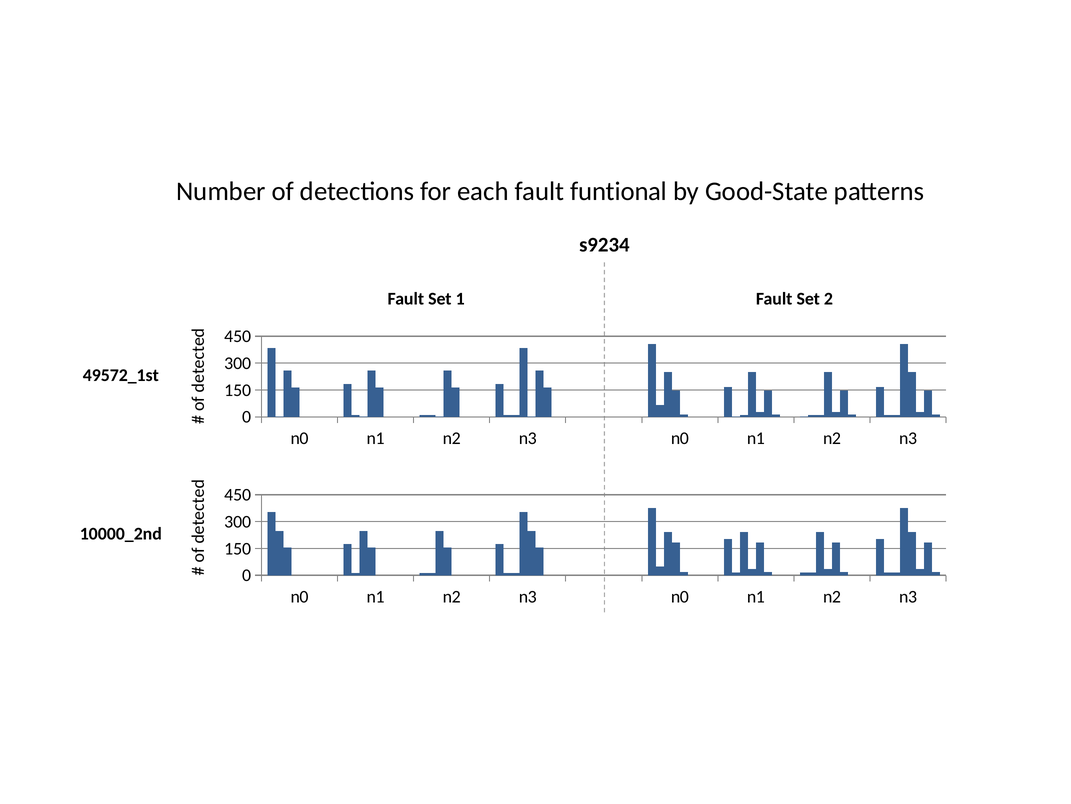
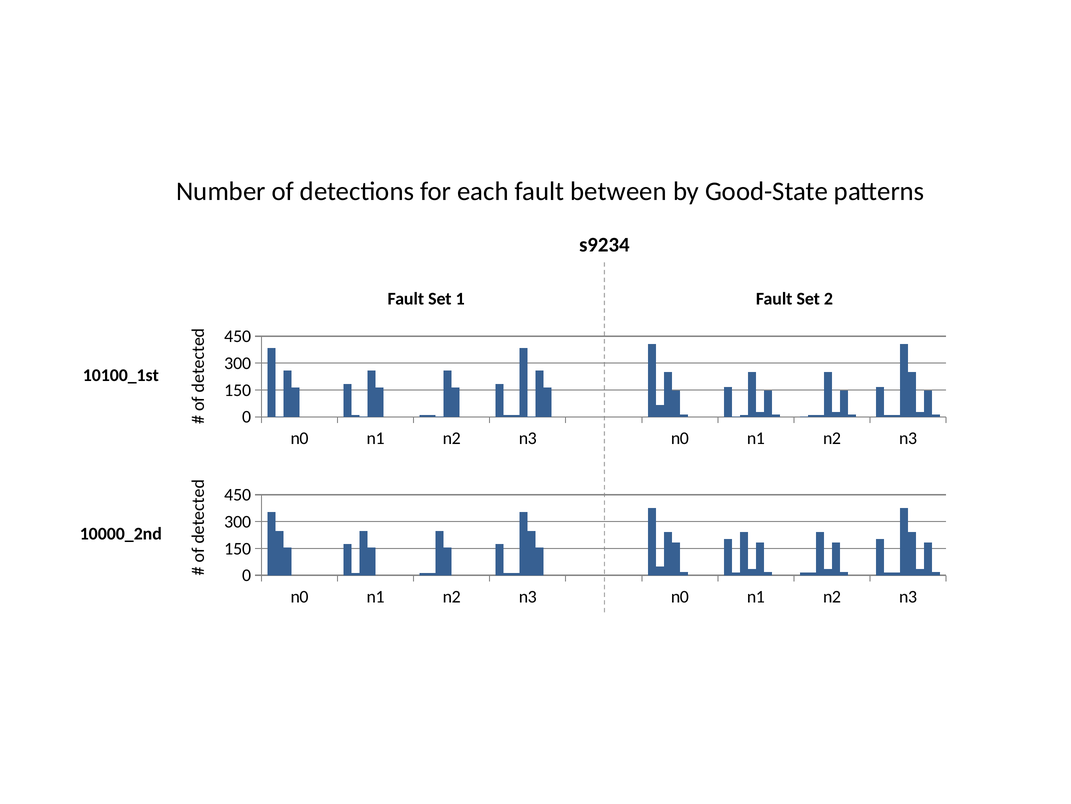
funtional: funtional -> between (619, 191)
49572_1st: 49572_1st -> 10100_1st (121, 375)
